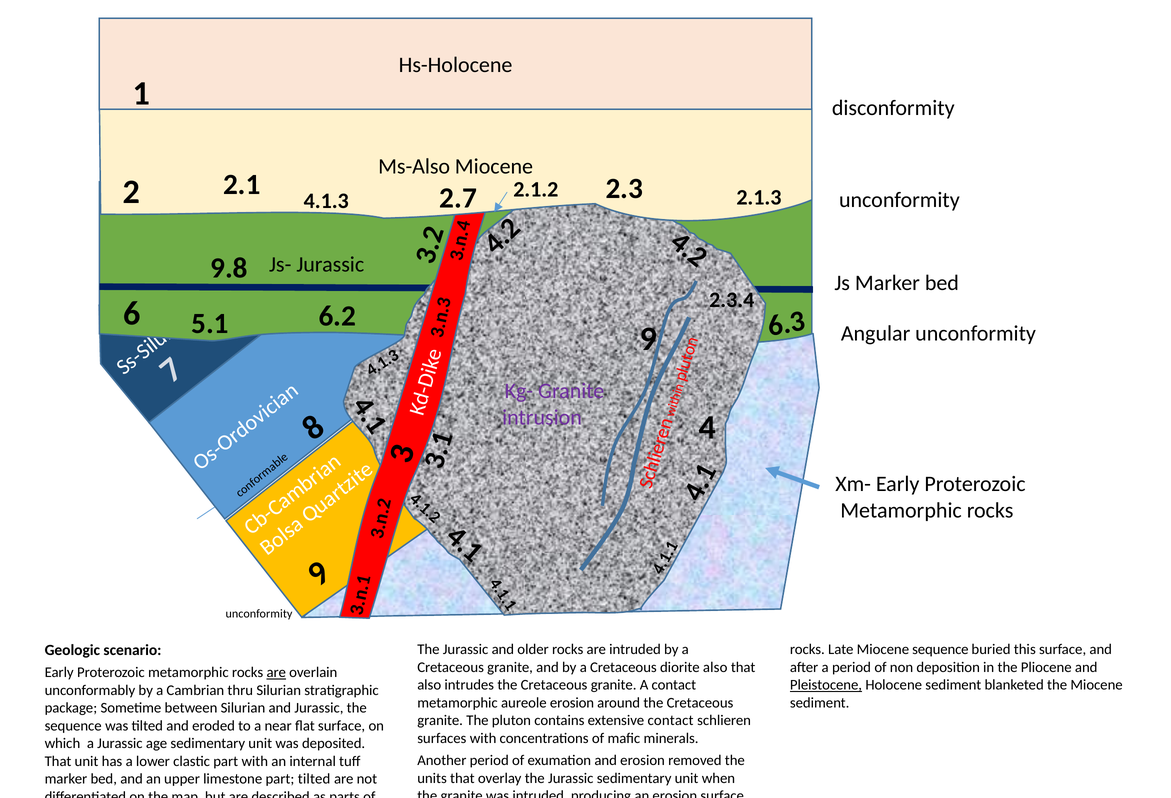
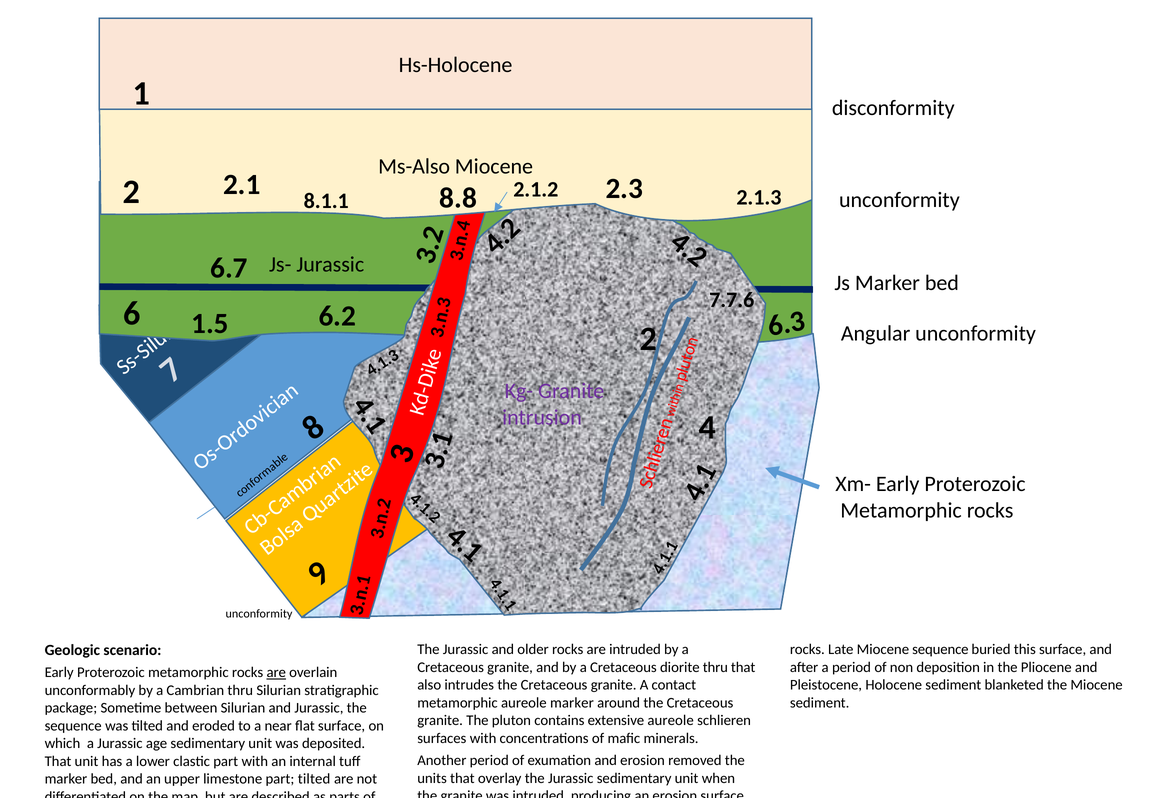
2.7: 2.7 -> 8.8 (458, 198)
4.1.3: 4.1.3 -> 8.1.1 (326, 201)
9.8: 9.8 -> 6.7 (229, 268)
2.3.4: 2.3.4 -> 7.7.6 (732, 300)
5.1: 5.1 -> 1.5 (210, 324)
9: 9 -> 2 (648, 339)
diorite also: also -> thru (715, 668)
Pleistocene underline: present -> none (826, 685)
aureole erosion: erosion -> marker (572, 703)
extensive contact: contact -> aureole (671, 721)
